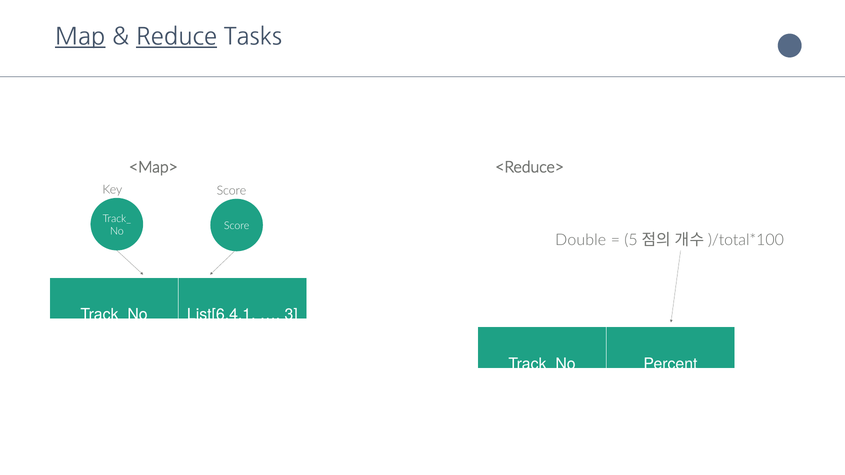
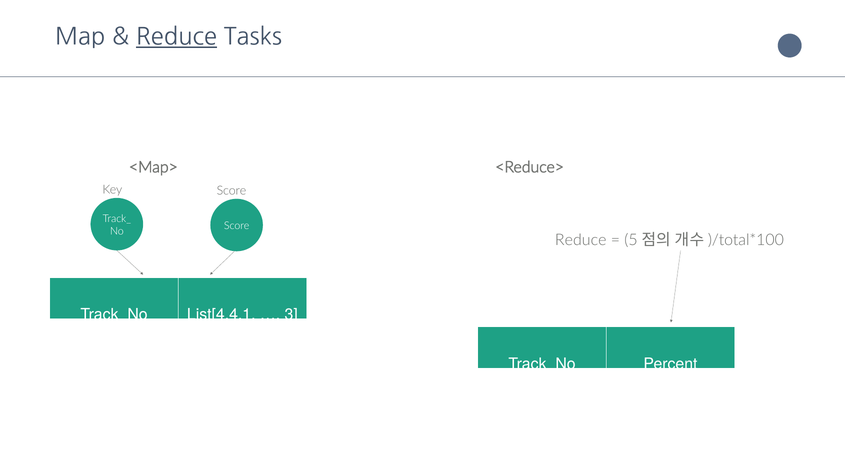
Map underline: present -> none (80, 37)
Double: Double -> Reduce (581, 240)
List[6,4,1: List[6,4,1 -> List[4,4,1 (221, 315)
